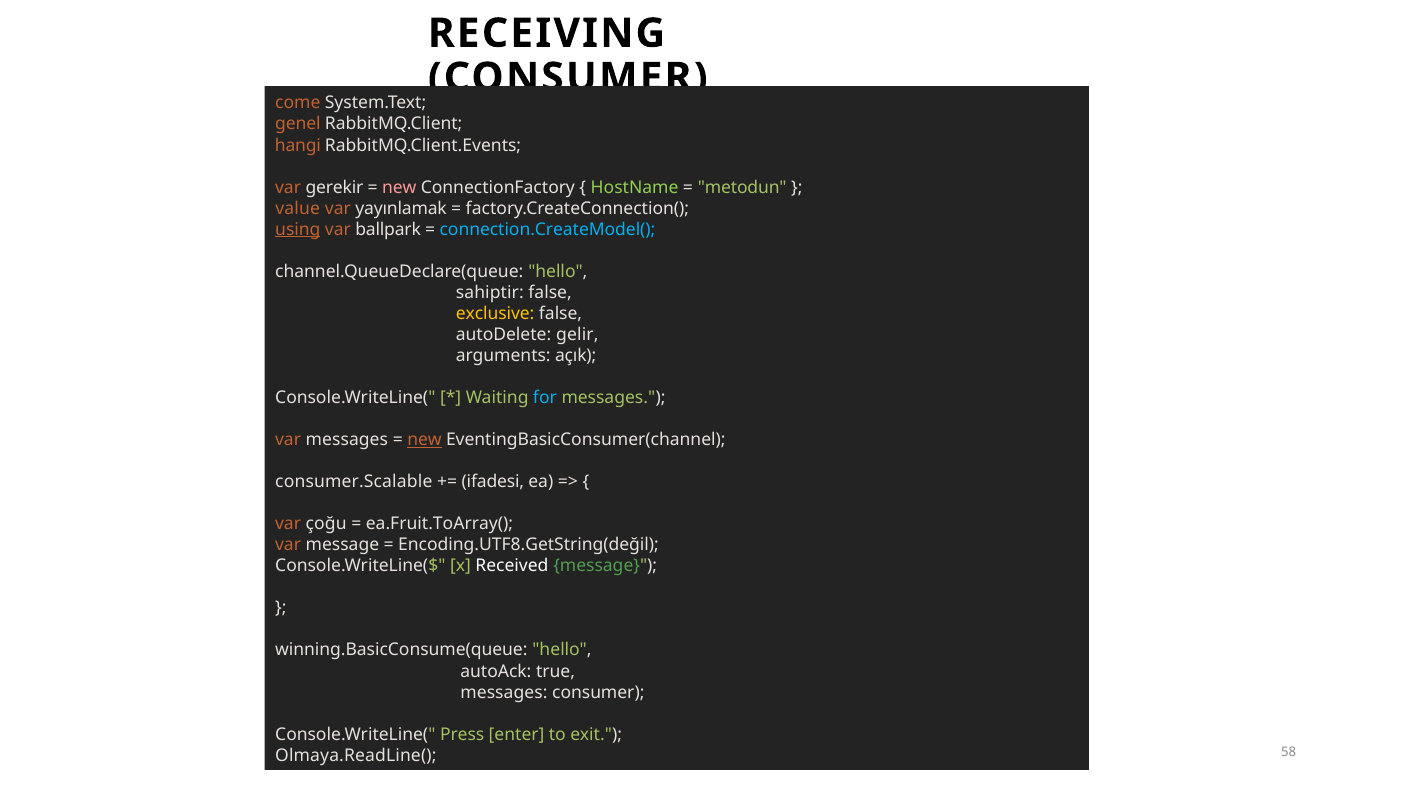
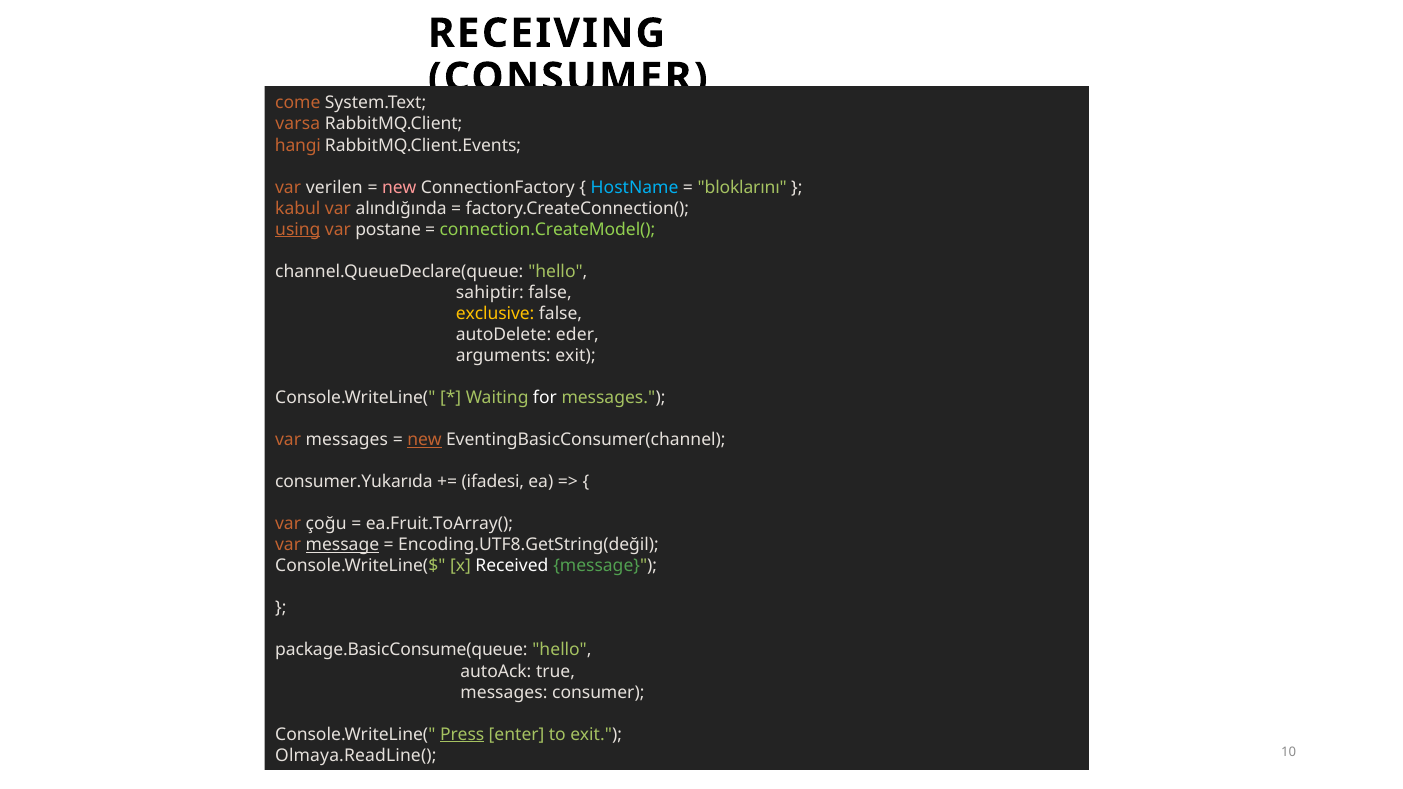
genel: genel -> varsa (298, 124)
gerekir: gerekir -> verilen (334, 187)
HostName colour: light green -> light blue (635, 187)
metodun: metodun -> bloklarını (742, 187)
value: value -> kabul (298, 208)
yayınlamak: yayınlamak -> alındığında (401, 208)
ballpark: ballpark -> postane (388, 229)
connection.CreateModel( colour: light blue -> light green (547, 229)
gelir: gelir -> eder (577, 335)
arguments açık: açık -> exit (575, 356)
for colour: light blue -> white (545, 398)
consumer.Scalable: consumer.Scalable -> consumer.Yukarıda (354, 482)
message underline: none -> present (342, 545)
winning.BasicConsume(queue: winning.BasicConsume(queue -> package.BasicConsume(queue (401, 650)
Press underline: none -> present (462, 735)
58: 58 -> 10 (1289, 752)
